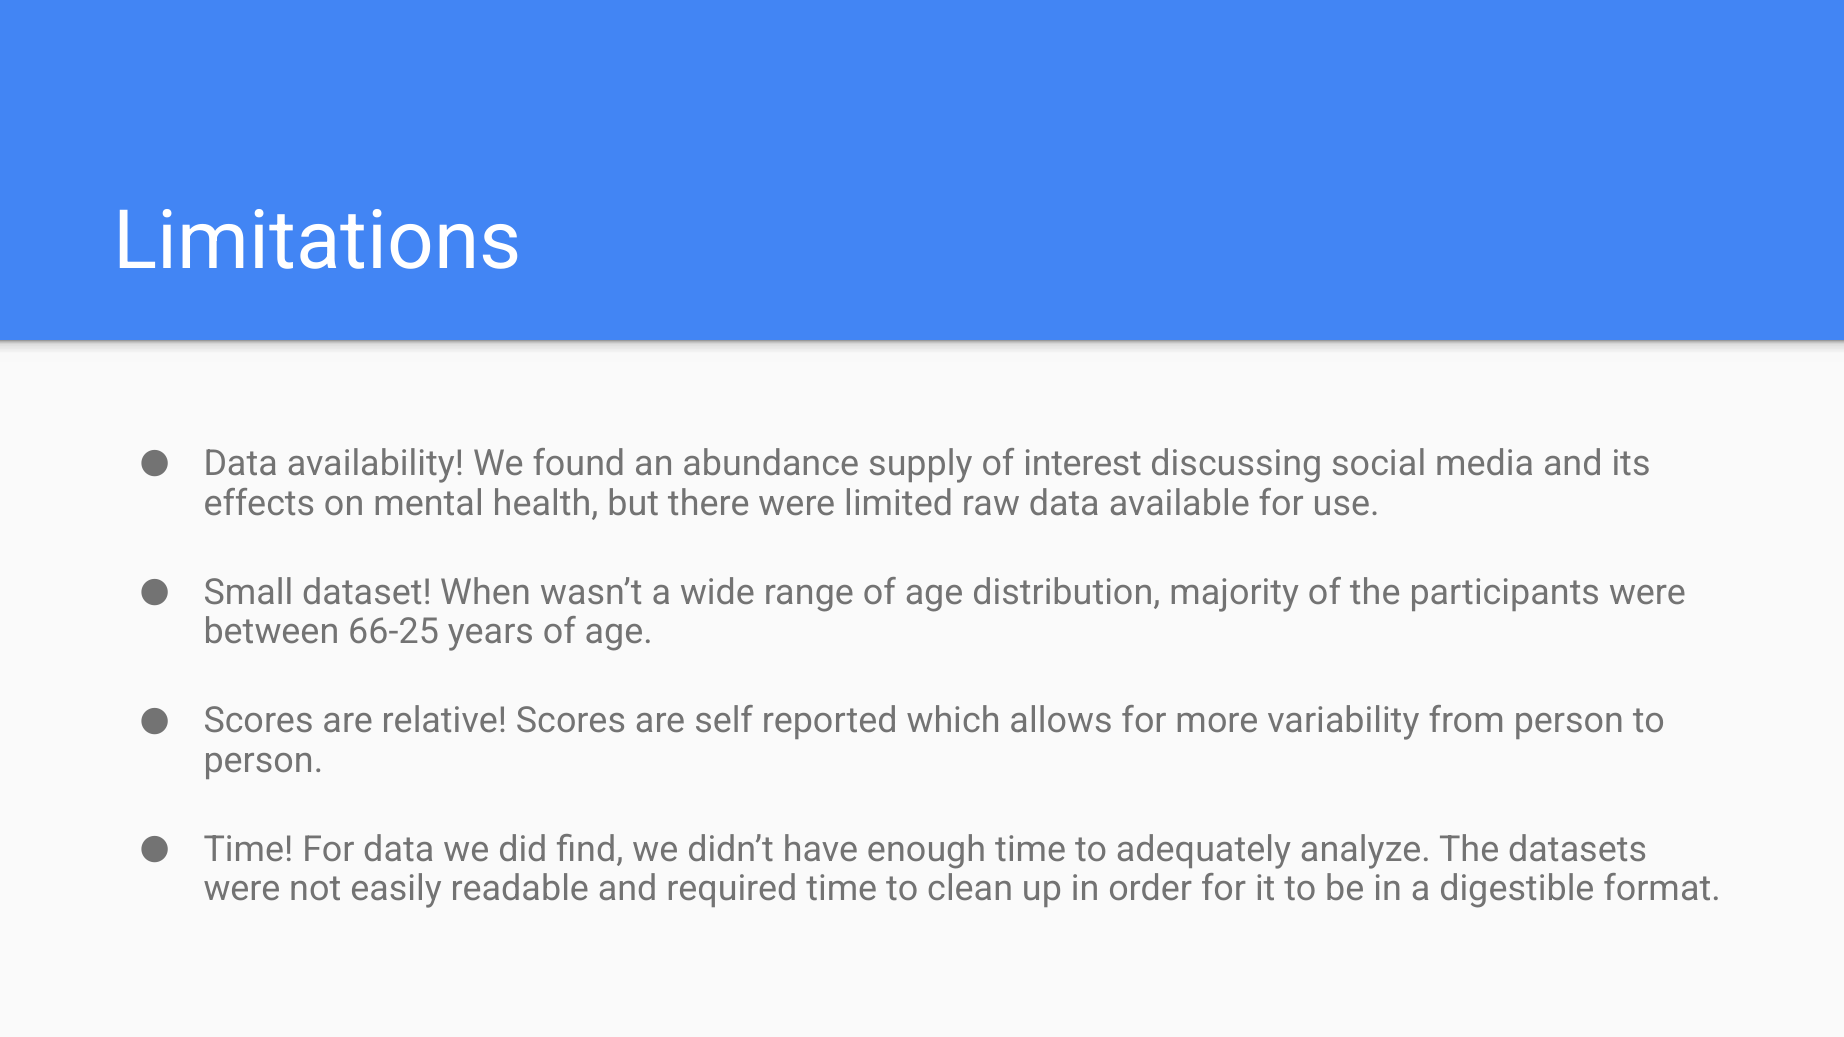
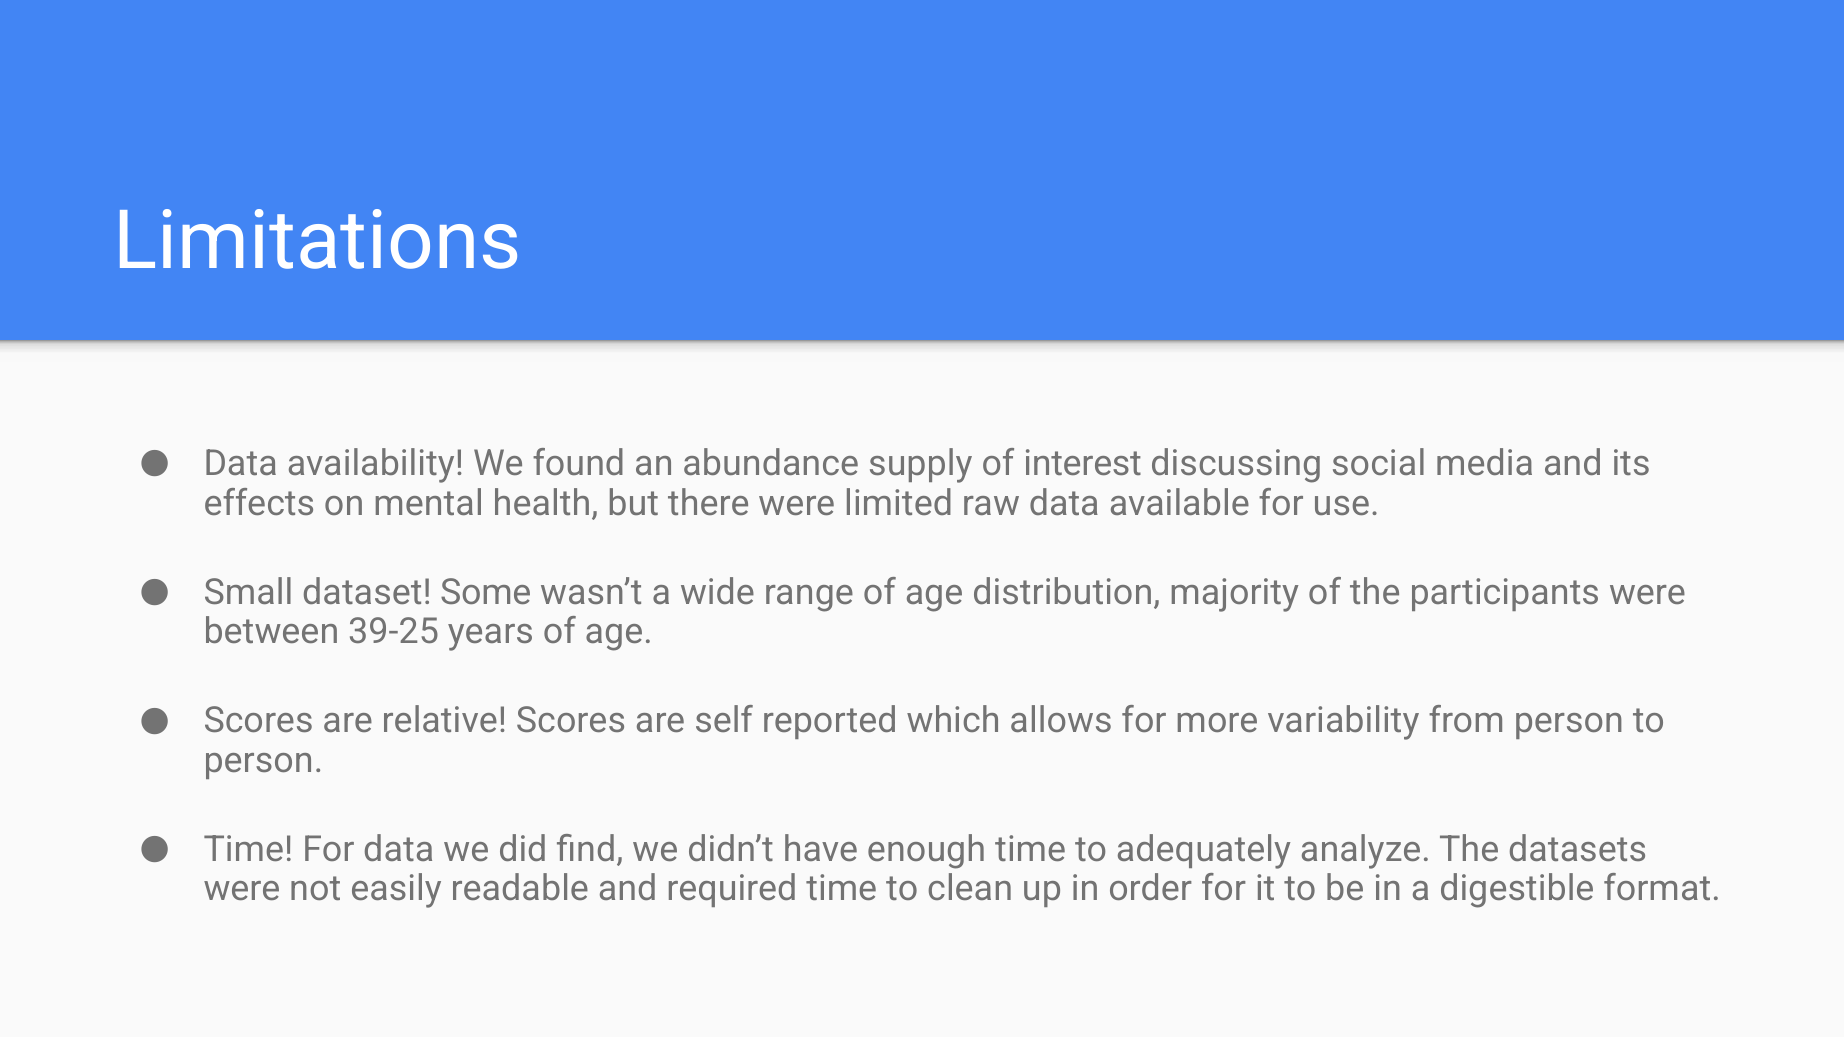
When: When -> Some (486, 593)
66-25: 66-25 -> 39-25 (394, 632)
